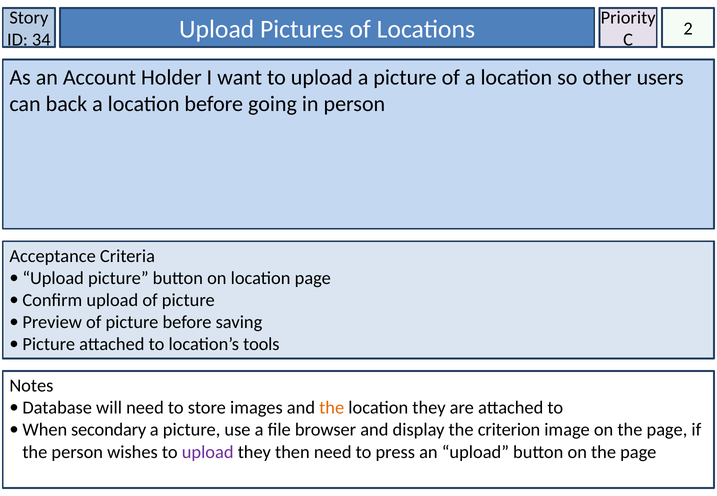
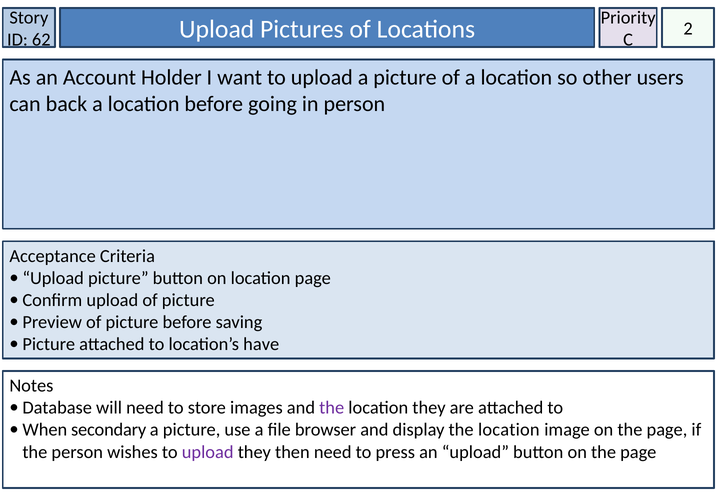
34: 34 -> 62 (41, 40)
tools: tools -> have (261, 345)
the colour: orange -> purple (332, 408)
display the criterion: criterion -> location (509, 430)
